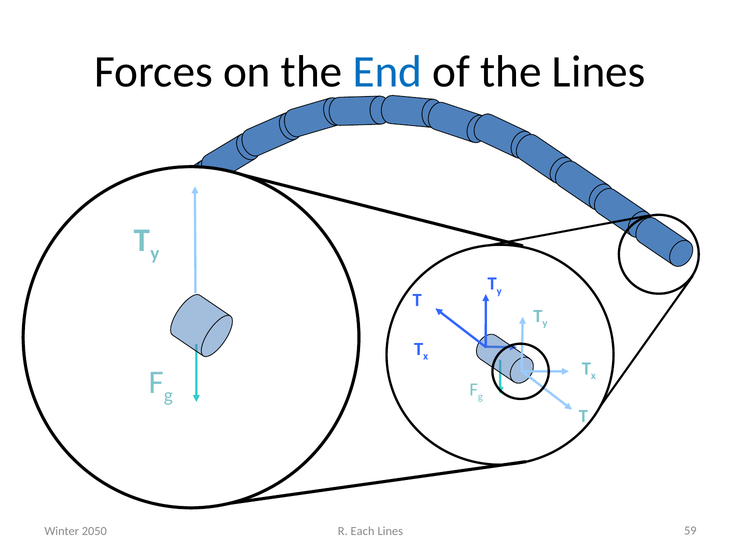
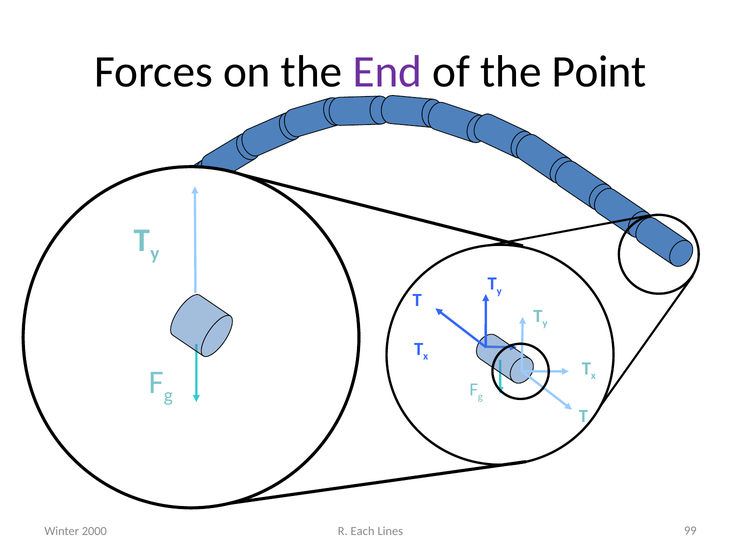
End colour: blue -> purple (387, 72)
the Lines: Lines -> Point (599, 72)
2050: 2050 -> 2000 (94, 531)
59: 59 -> 99 (690, 531)
